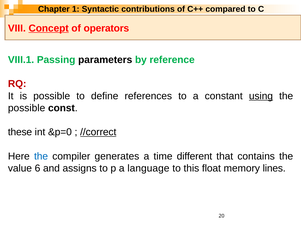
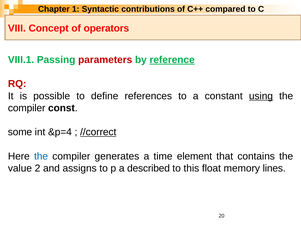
Concept underline: present -> none (49, 28)
parameters colour: black -> red (105, 60)
reference underline: none -> present (172, 60)
possible: possible -> compiler (27, 108)
these: these -> some (20, 132)
&p=0: &p=0 -> &p=4 (60, 132)
different: different -> element (194, 156)
6: 6 -> 2 (37, 168)
language: language -> described (149, 168)
